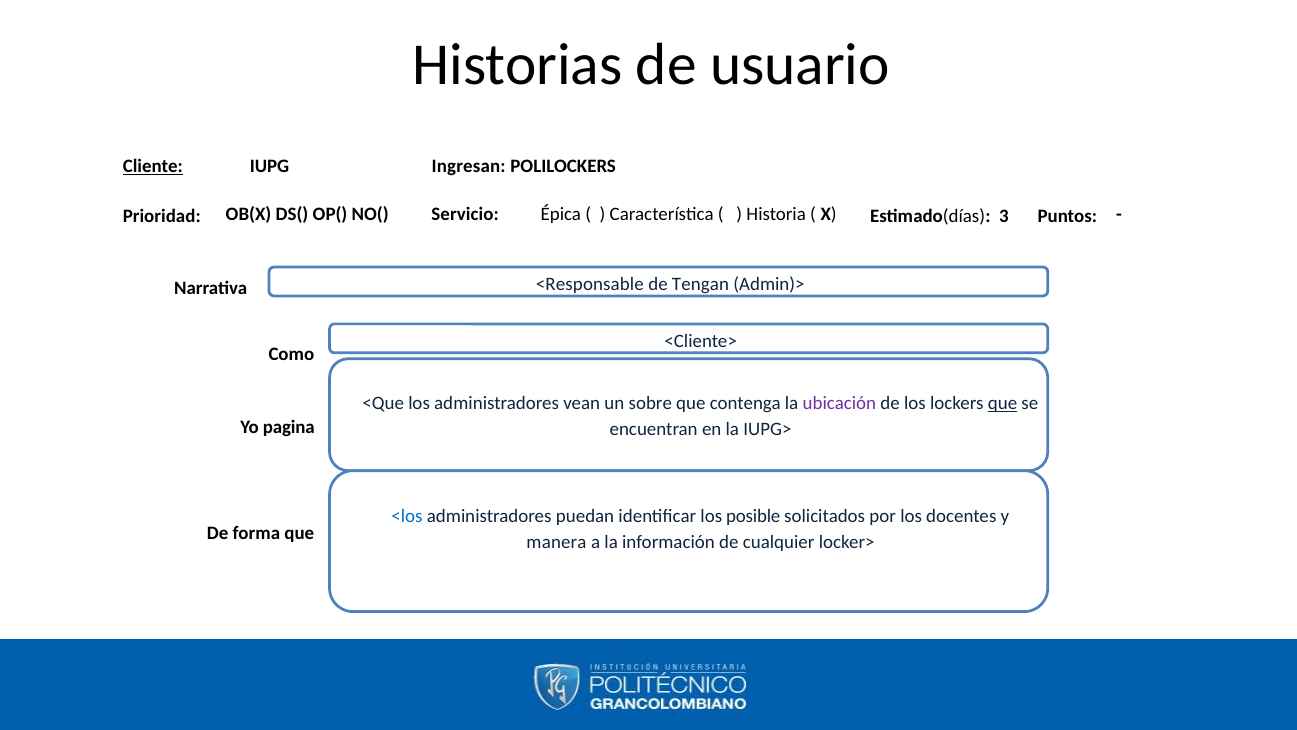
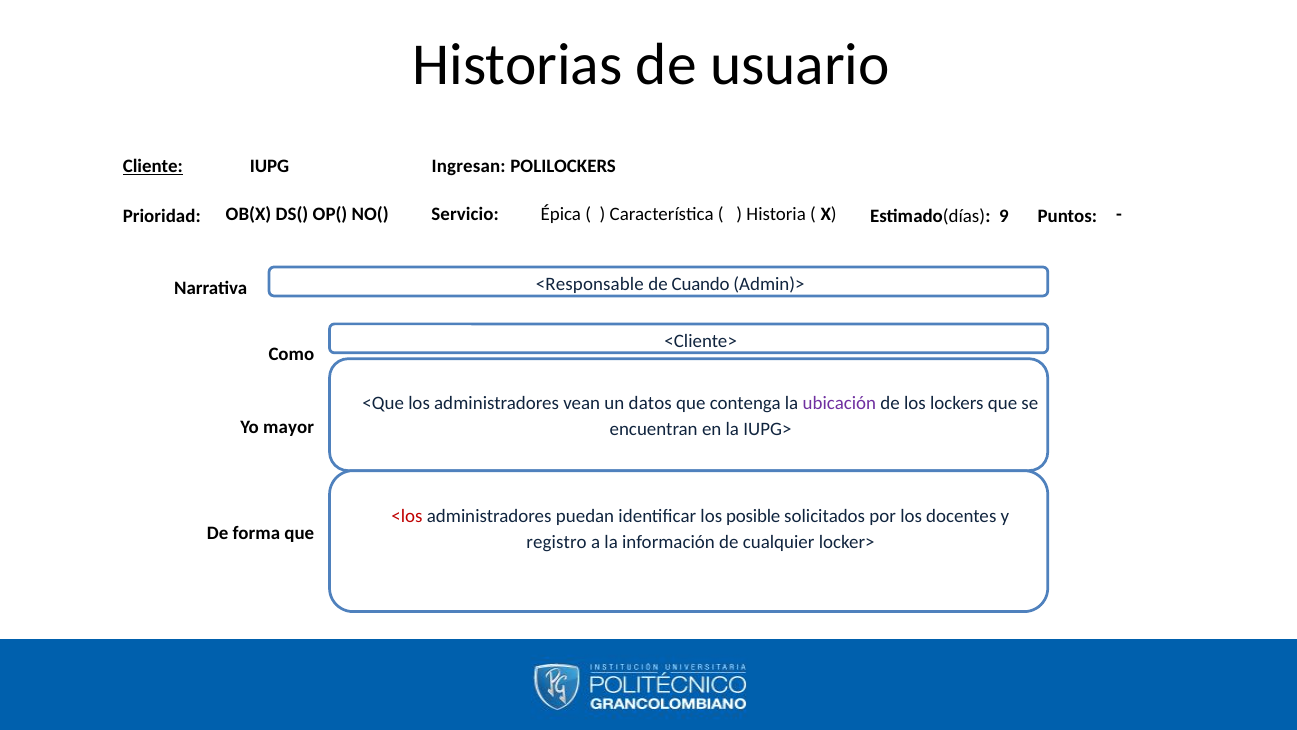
3: 3 -> 9 (1004, 216)
Tengan: Tengan -> Cuando (701, 284)
sobre: sobre -> datos (650, 403)
que underline: present -> none (1003, 403)
pagina: pagina -> mayor (289, 427)
<los colour: blue -> red (407, 516)
manera: manera -> registro (557, 542)
